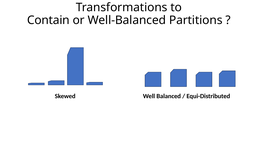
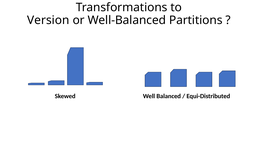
Contain: Contain -> Version (48, 20)
